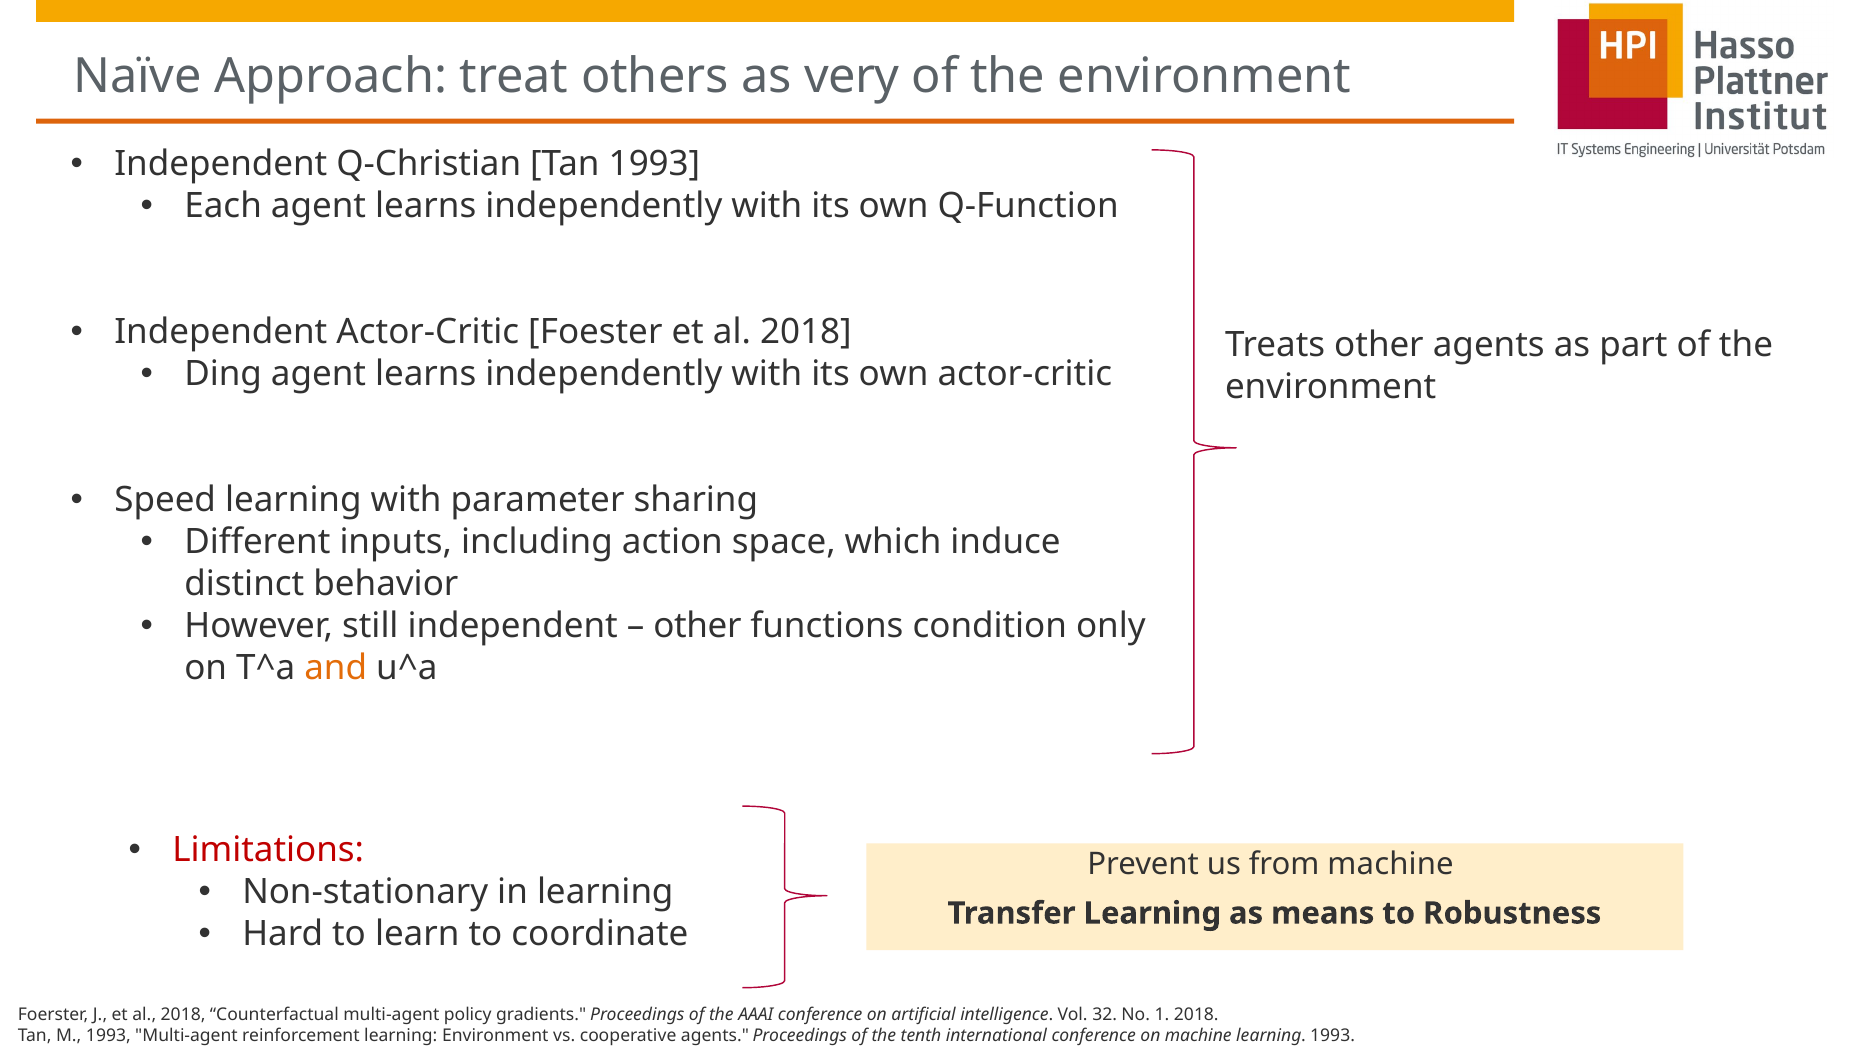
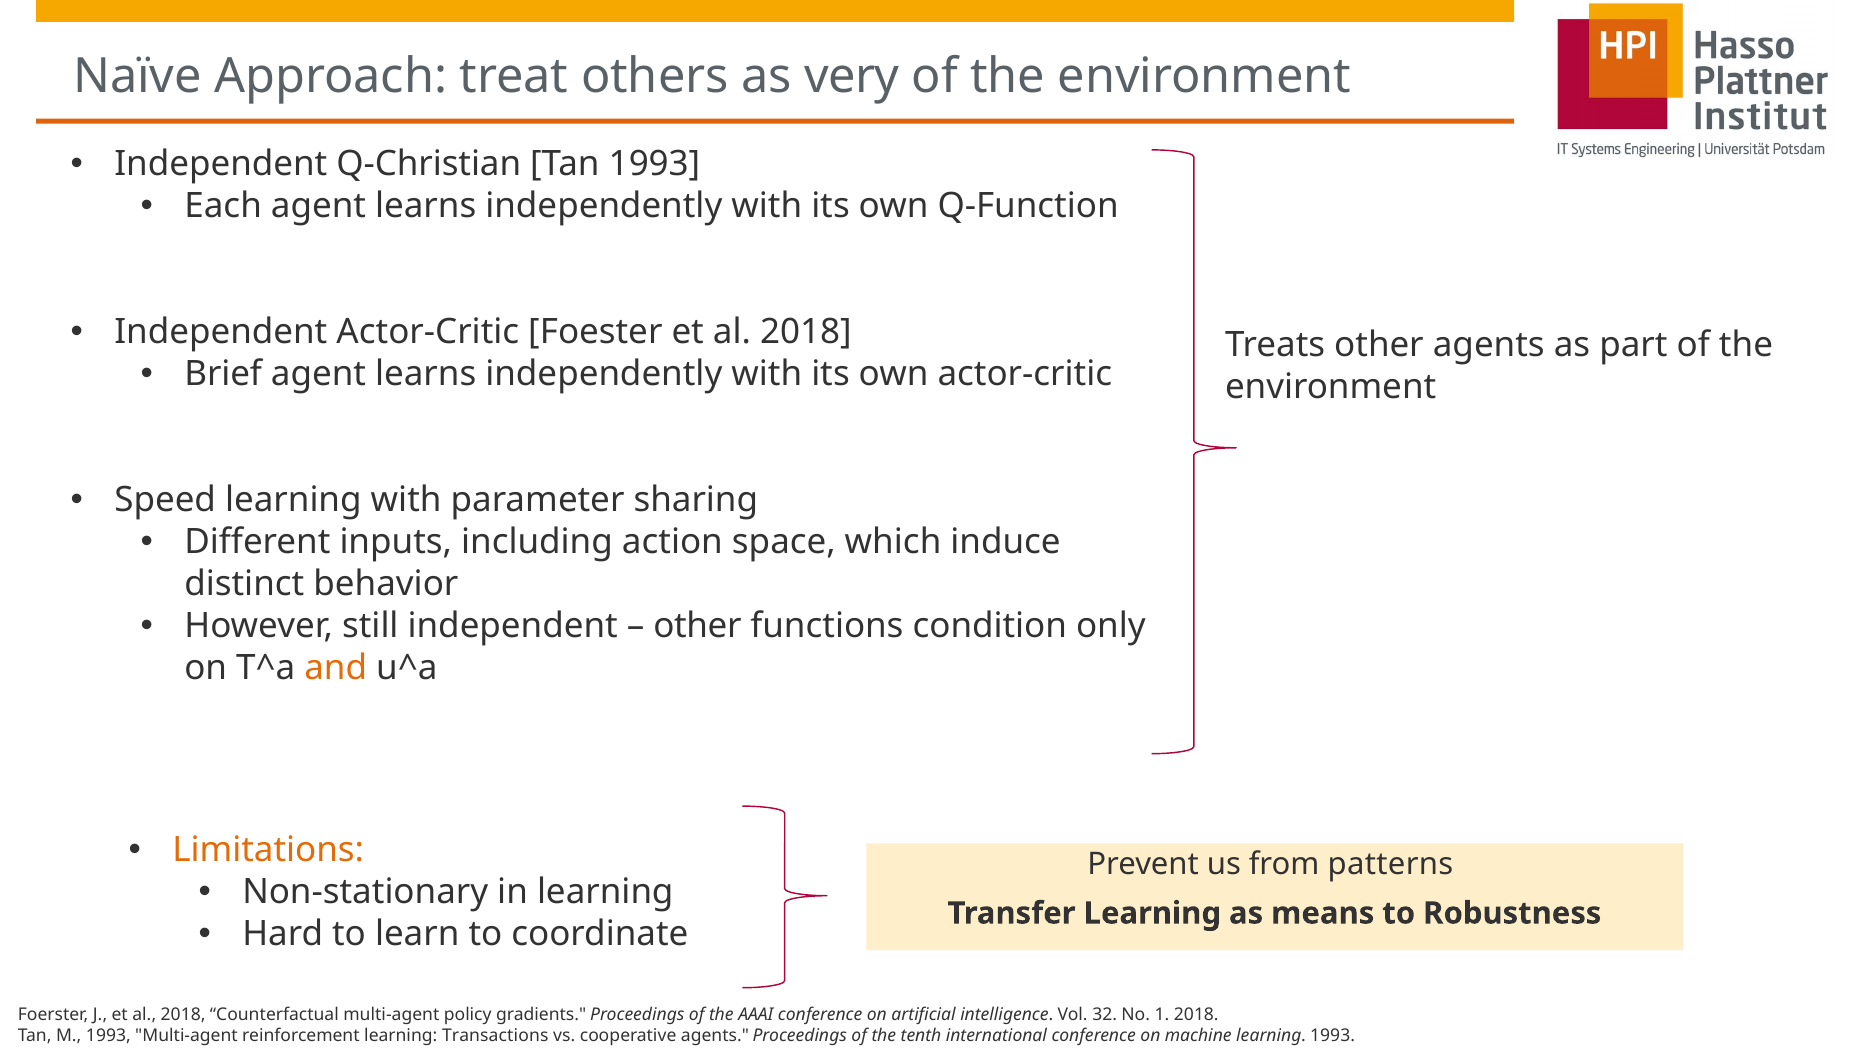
Ding: Ding -> Brief (223, 374)
Limitations colour: red -> orange (268, 851)
from machine: machine -> patterns (1391, 864)
learning Environment: Environment -> Transactions (495, 1036)
